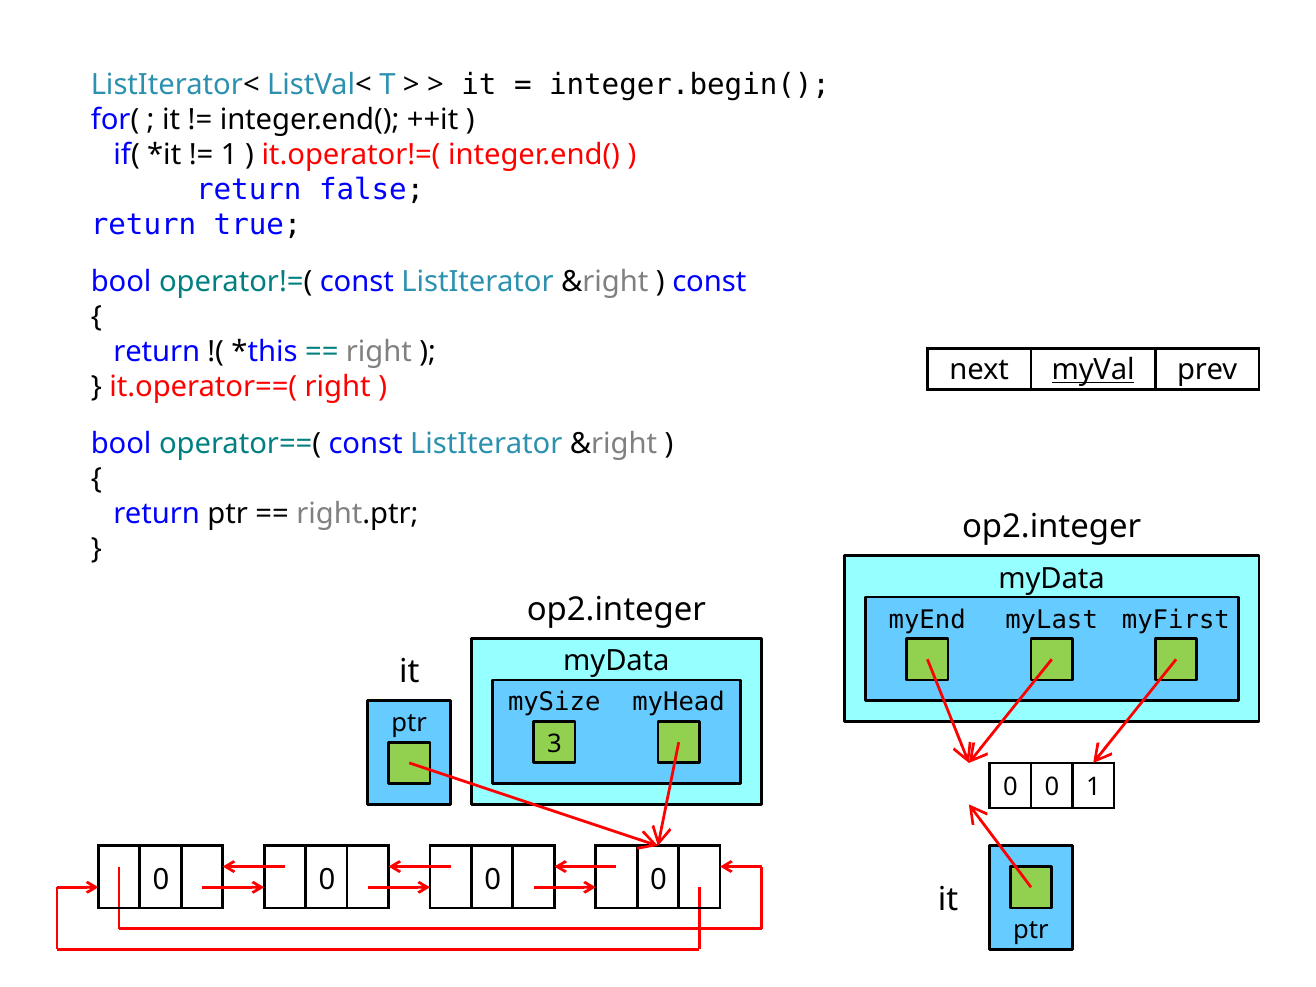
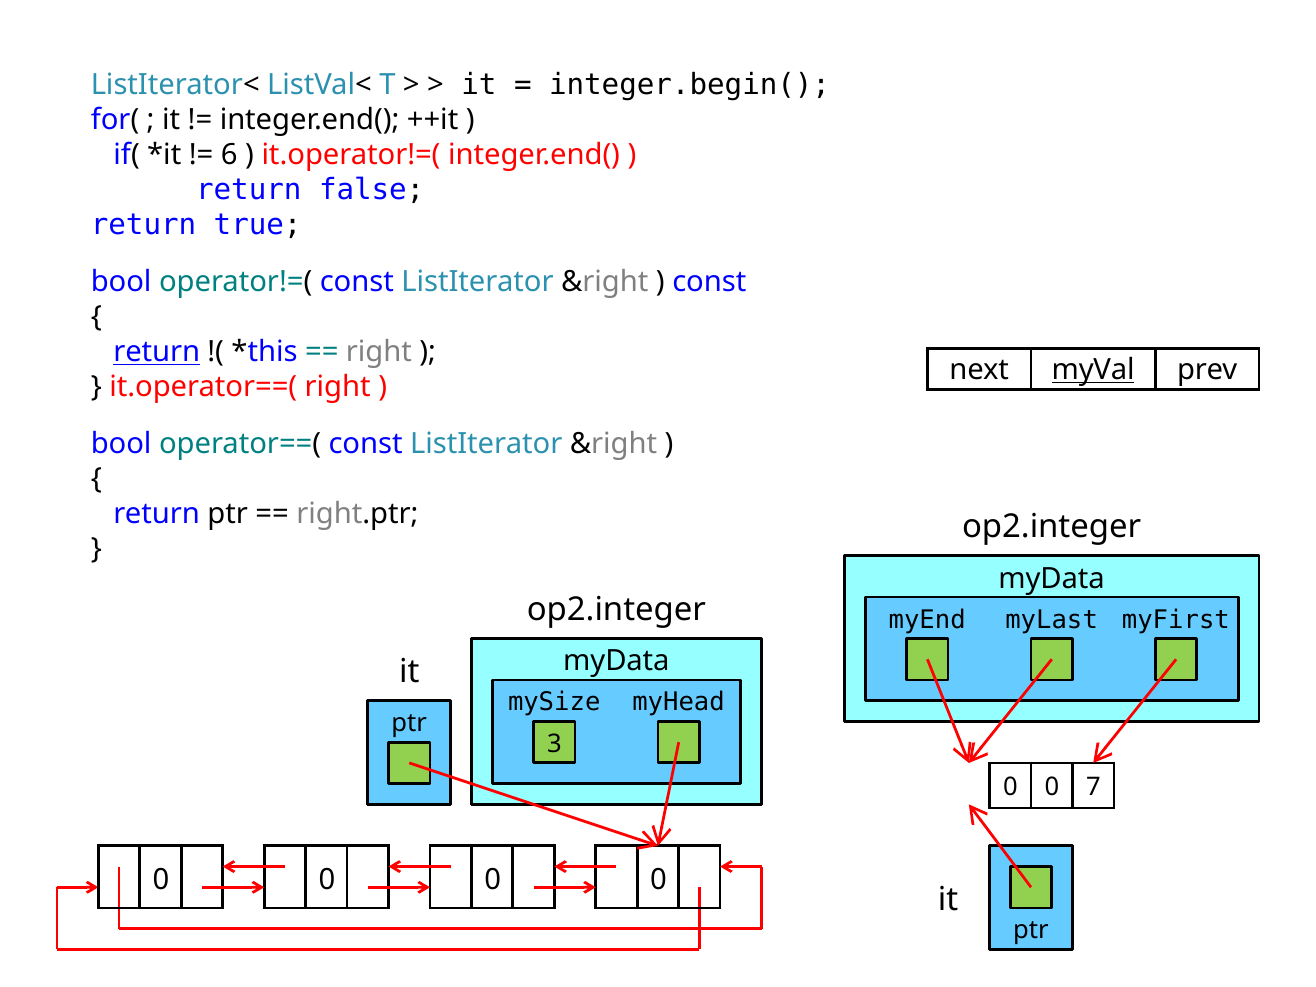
1: 1 -> 6 (229, 155)
return underline: none -> present (157, 352)
0 1: 1 -> 7 (1093, 787)
